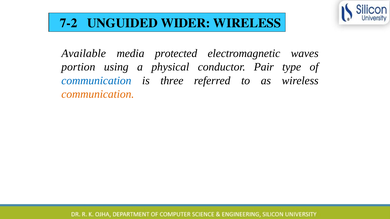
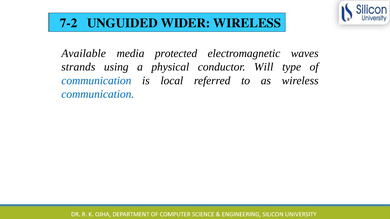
portion: portion -> strands (78, 67)
Pair: Pair -> Will (264, 67)
three: three -> local (172, 81)
communication colour: orange -> blue (98, 94)
